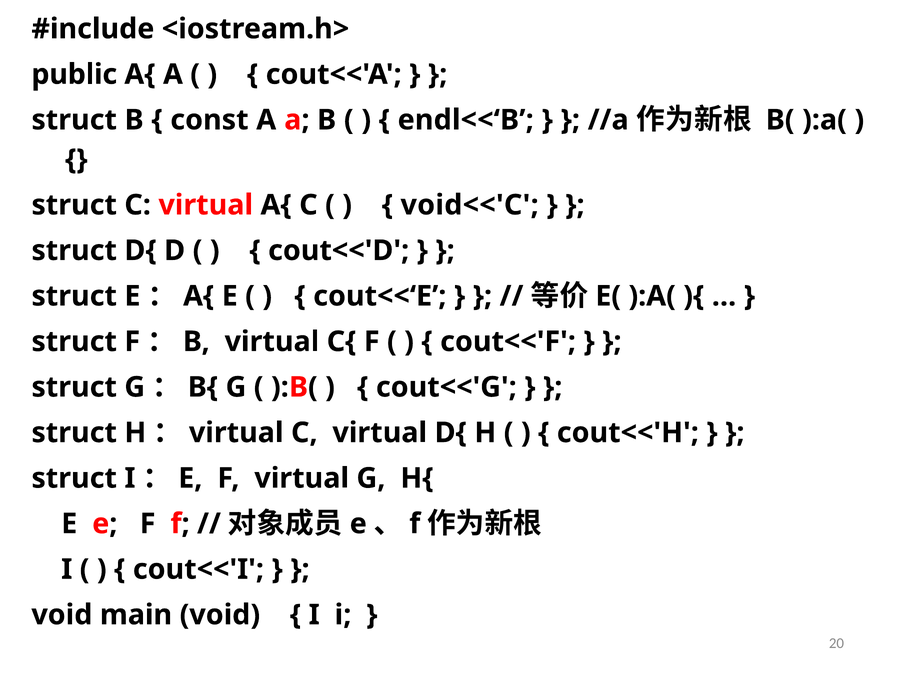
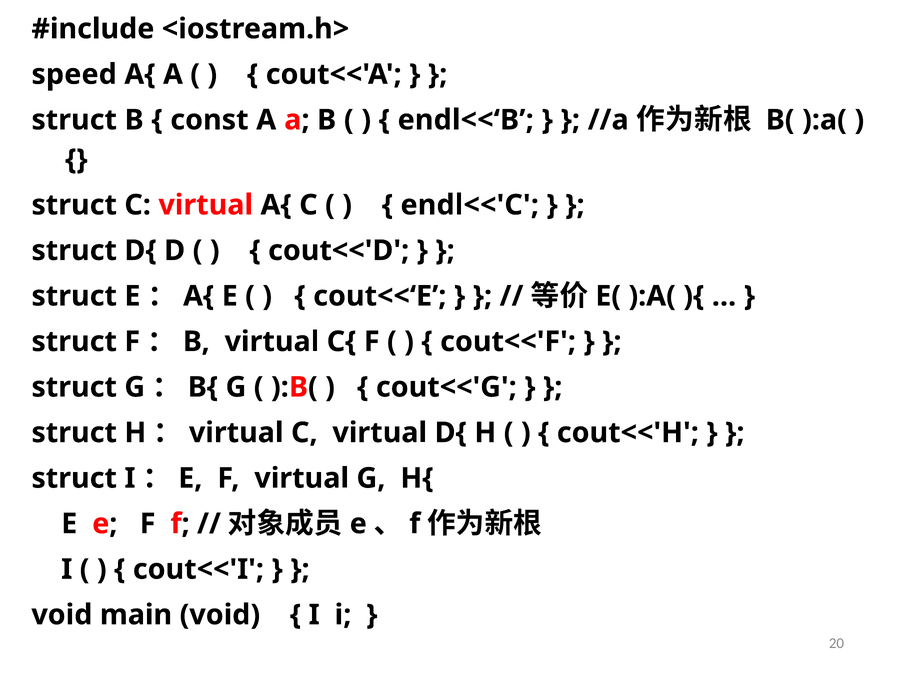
public: public -> speed (74, 74)
void<<'C: void<<'C -> endl<<'C (470, 205)
